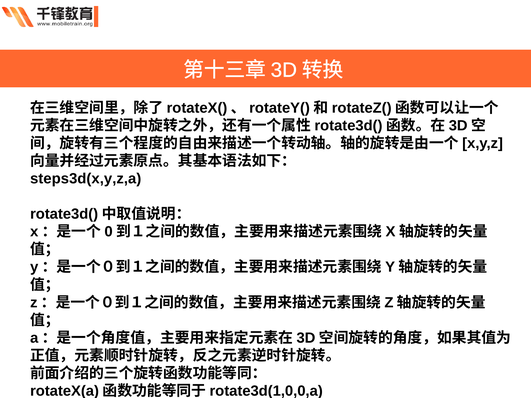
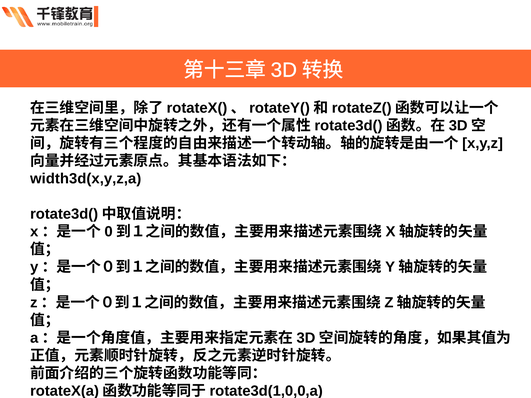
steps3d(x,y,z,a: steps3d(x,y,z,a -> width3d(x,y,z,a (86, 179)
